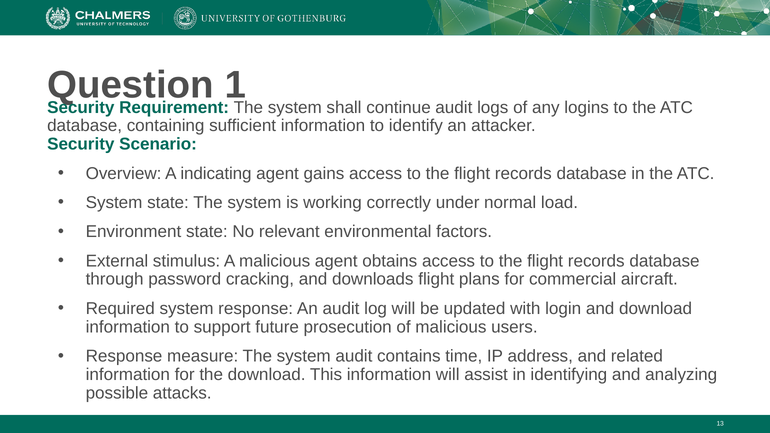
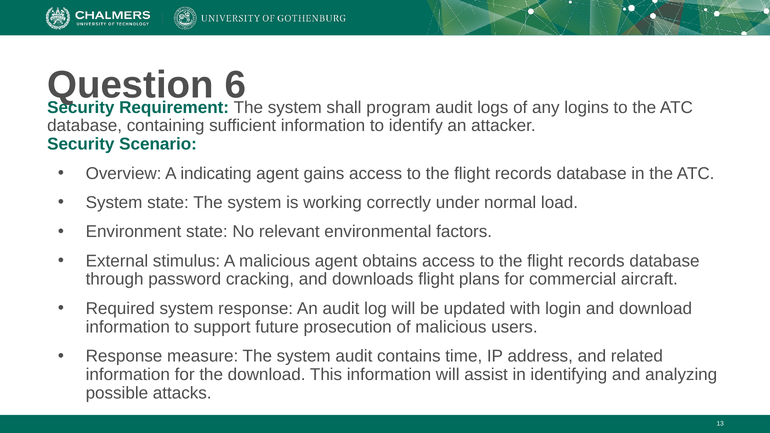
1: 1 -> 6 (235, 85)
continue: continue -> program (398, 107)
